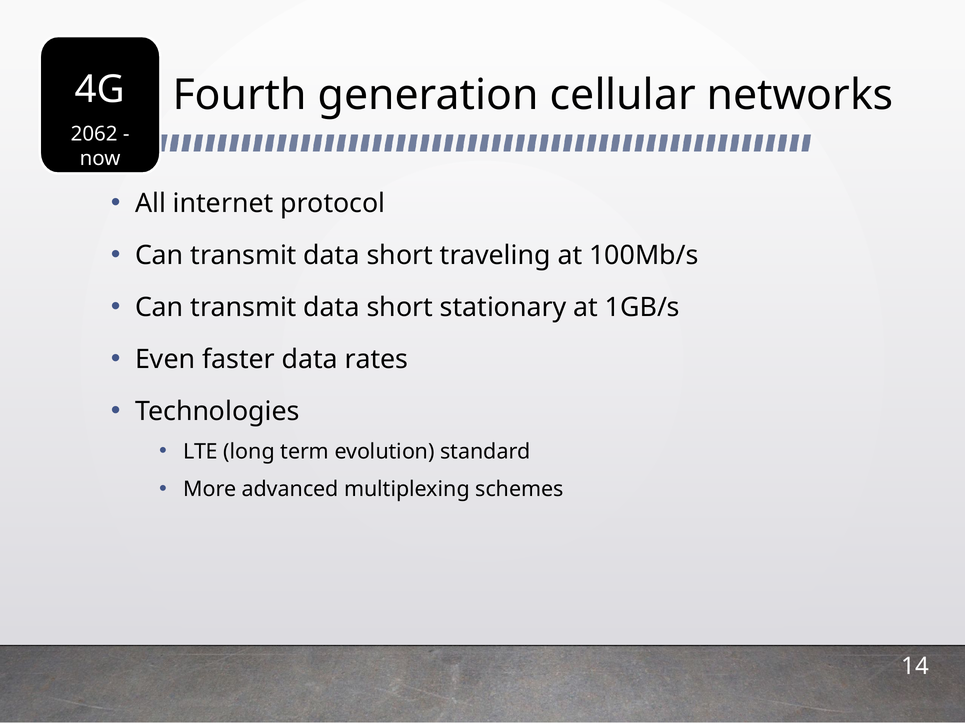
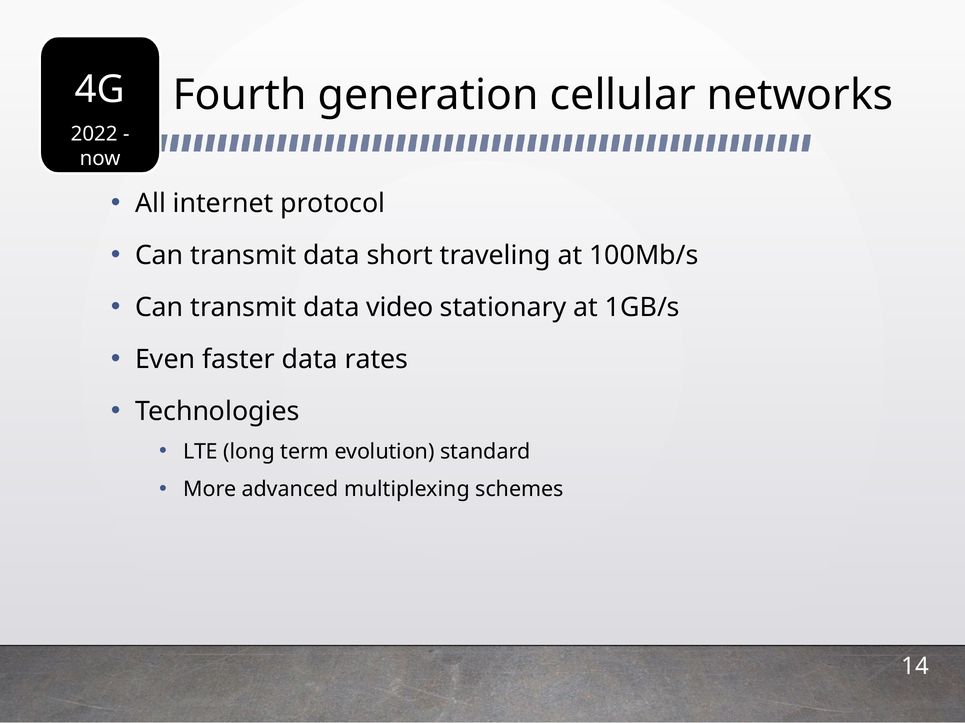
2062: 2062 -> 2022 (94, 134)
short: short -> video (400, 308)
